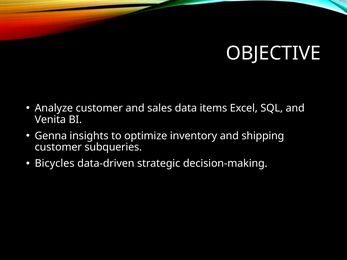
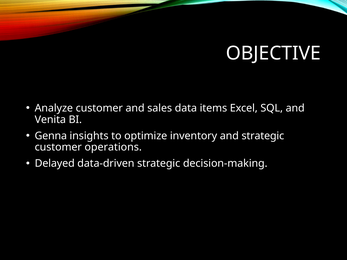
and shipping: shipping -> strategic (263, 136)
subqueries: subqueries -> operations (113, 147)
Bicycles: Bicycles -> Delayed (55, 164)
